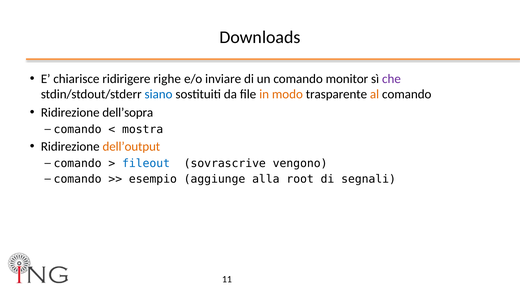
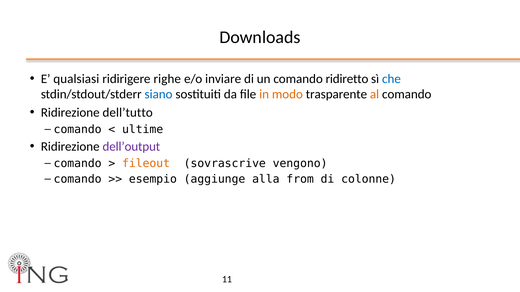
chiarisce: chiarisce -> qualsiasi (76, 79)
monitor: monitor -> ridiretto (347, 79)
che colour: purple -> blue (391, 79)
dell’sopra: dell’sopra -> dell’tutto (128, 113)
mostra: mostra -> ultime (143, 129)
dell’output colour: orange -> purple (131, 147)
fileout colour: blue -> orange (146, 164)
root: root -> from (300, 180)
segnali: segnali -> colonne (369, 180)
